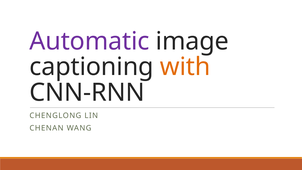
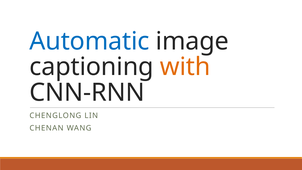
Automatic colour: purple -> blue (90, 41)
